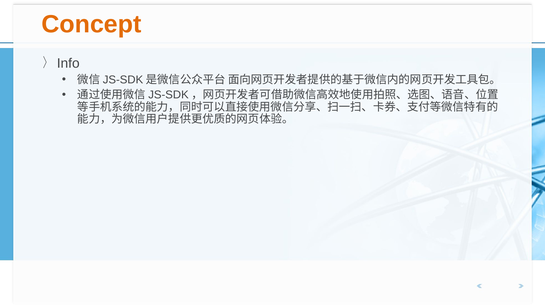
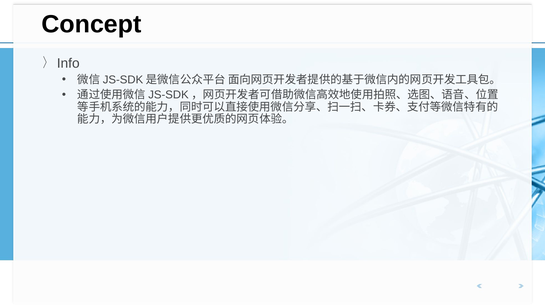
Concept colour: orange -> black (91, 24)
